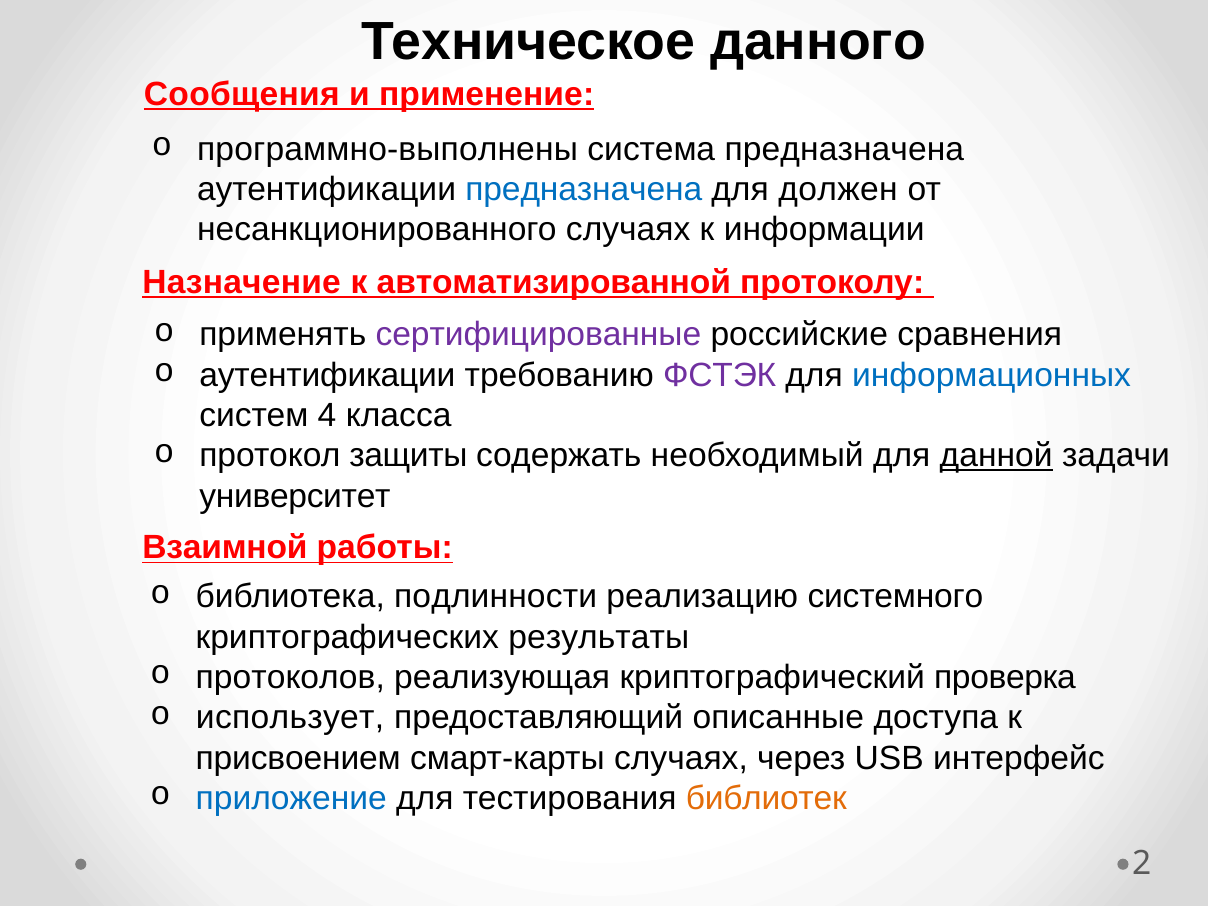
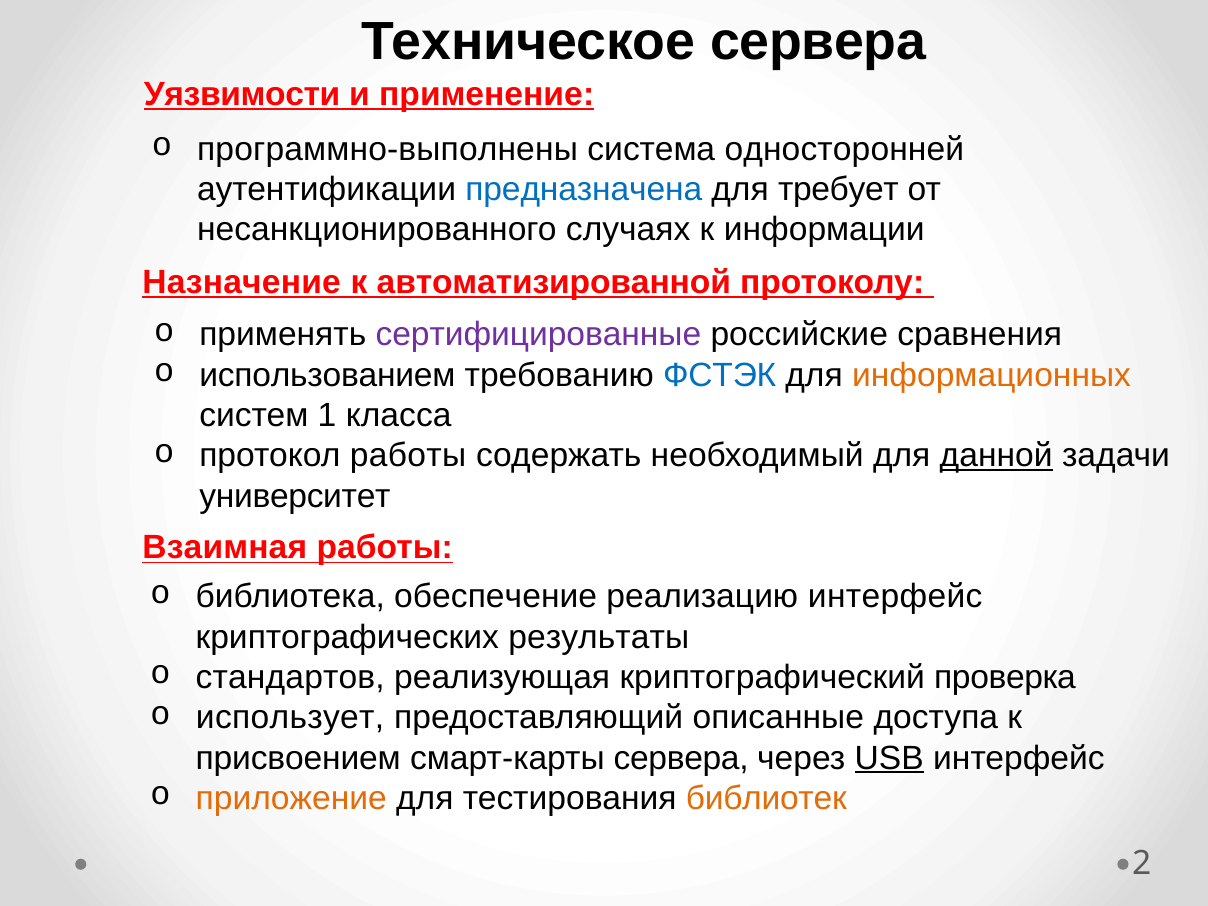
Техническое данного: данного -> сервера (818, 42)
Сообщения: Сообщения -> Уязвимости (242, 95)
система предназначена: предназначена -> односторонней (844, 149)
должен: должен -> требует (838, 189)
аутентификации: аутентификации -> использованием (327, 375)
ФСТЭК colour: purple -> blue (720, 375)
информационных colour: blue -> orange (992, 375)
4: 4 -> 1 (327, 415)
протокол защиты: защиты -> работы (408, 456)
Взаимной: Взаимной -> Взаимная (225, 548)
подлинности: подлинности -> обеспечение (496, 597)
реализацию системного: системного -> интерфейс (895, 597)
протоколов: протоколов -> стандартов (290, 677)
смарт-карты случаях: случаях -> сервера (681, 758)
USB underline: none -> present (889, 758)
приложение colour: blue -> orange (291, 798)
